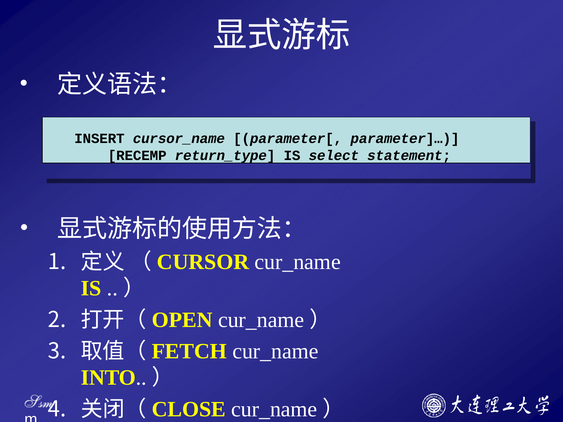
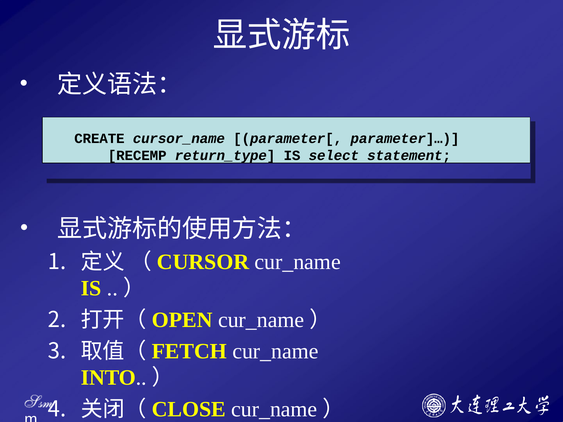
INSERT: INSERT -> CREATE (99, 139)
